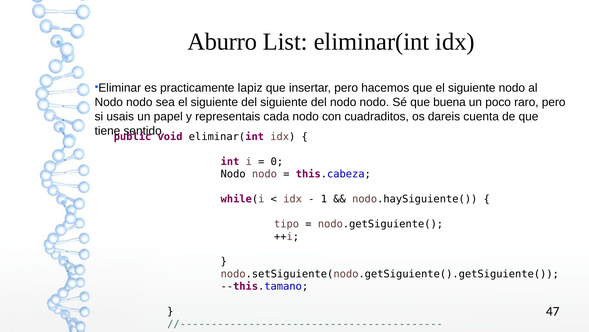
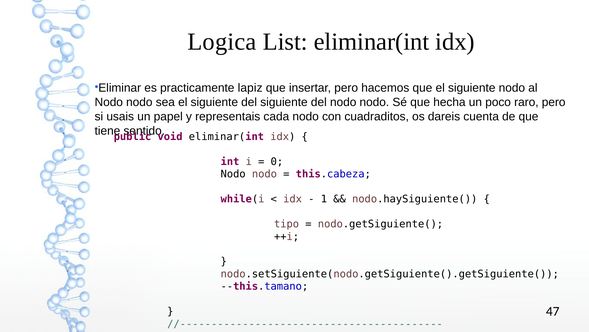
Aburro: Aburro -> Logica (222, 42)
buena: buena -> hecha (449, 102)
